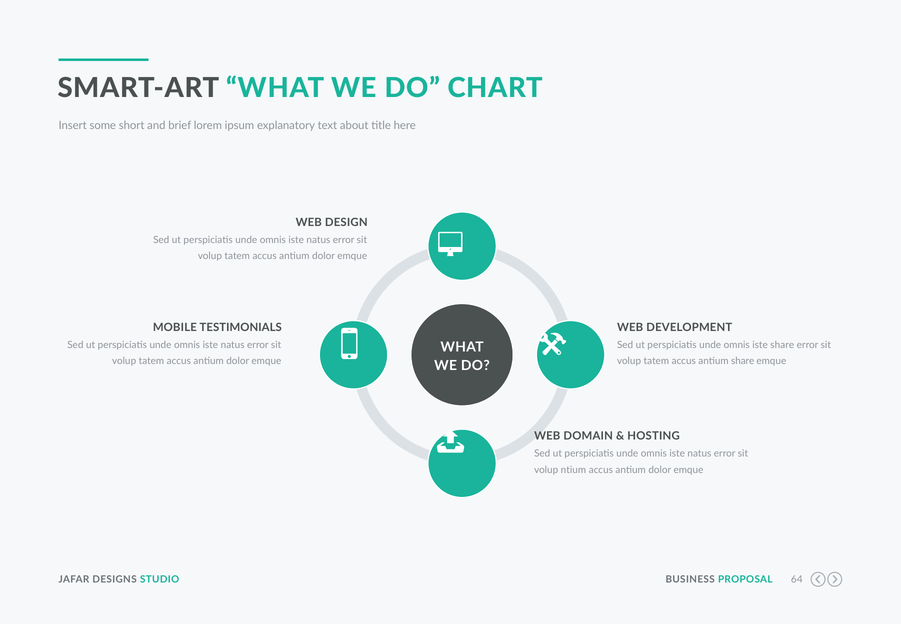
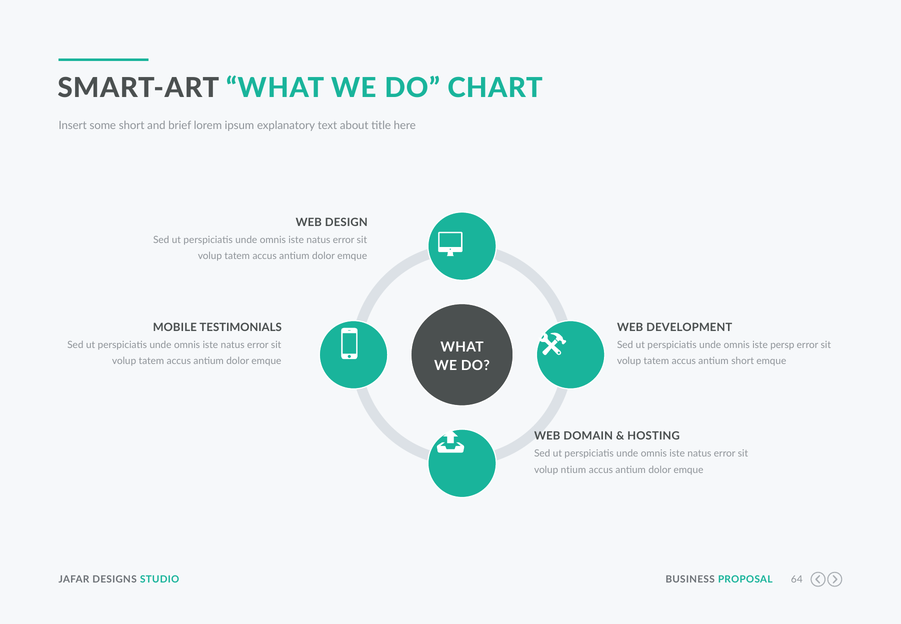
iste share: share -> persp (782, 345)
antium share: share -> short (743, 361)
